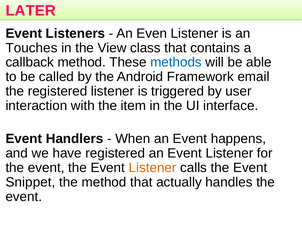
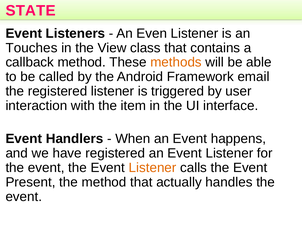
LATER: LATER -> STATE (31, 11)
methods colour: blue -> orange (176, 62)
Snippet: Snippet -> Present (31, 183)
